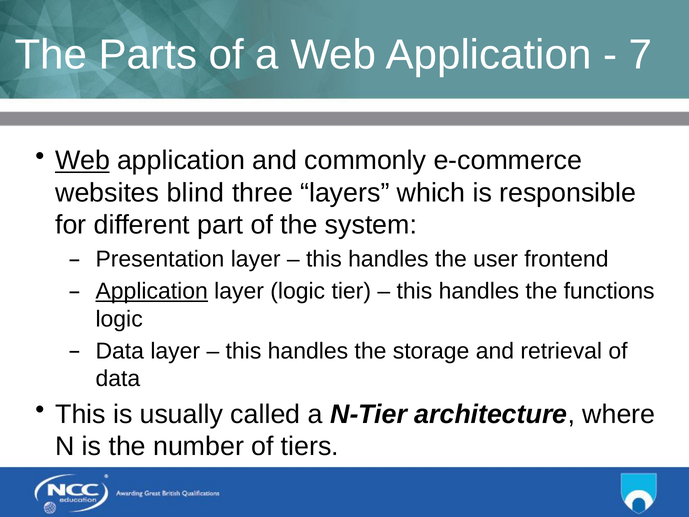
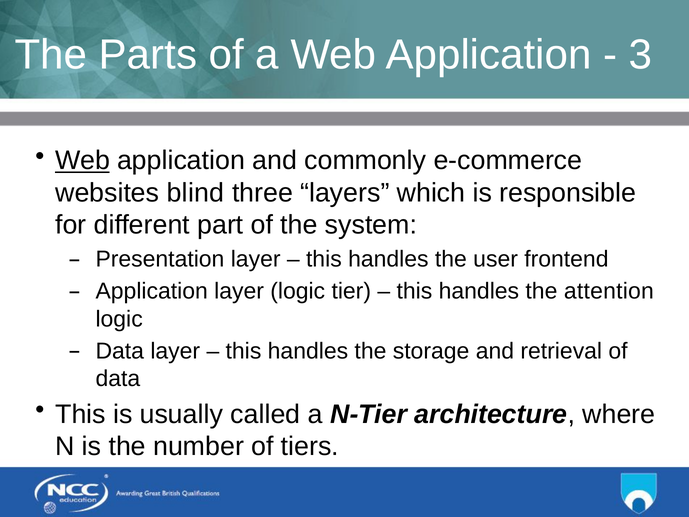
7: 7 -> 3 (641, 55)
Application underline: present -> none (152, 291)
functions: functions -> attention (609, 291)
